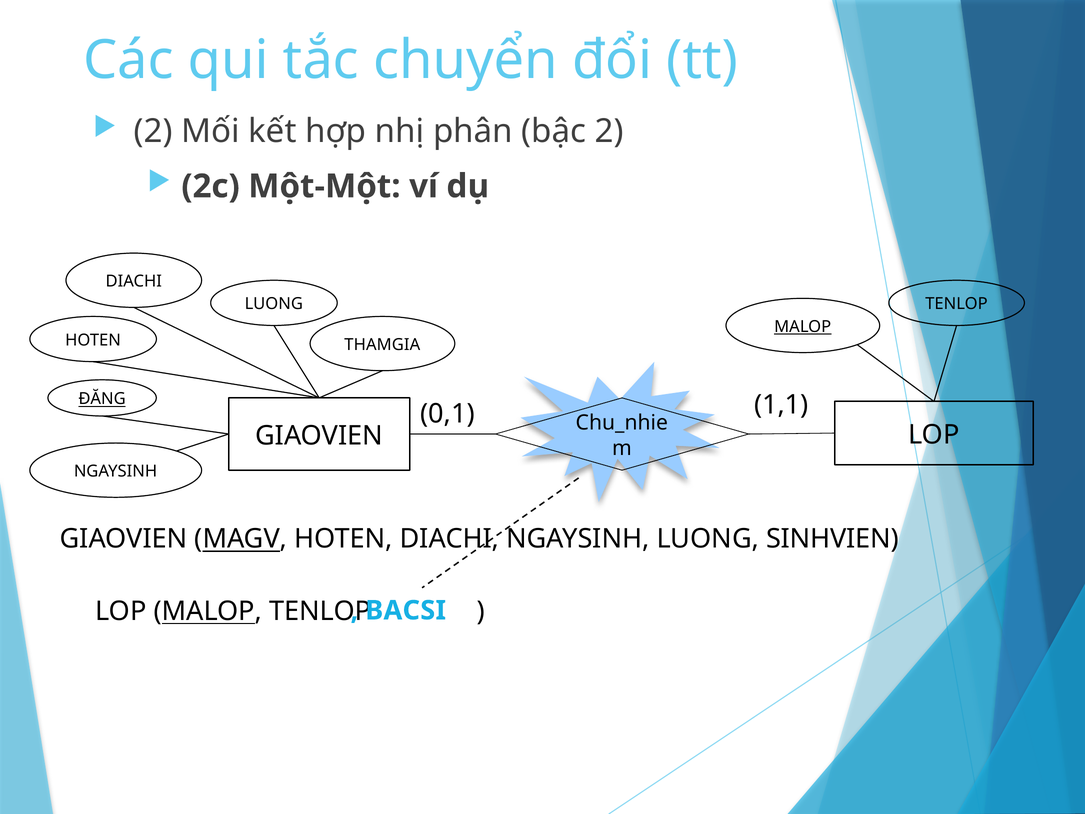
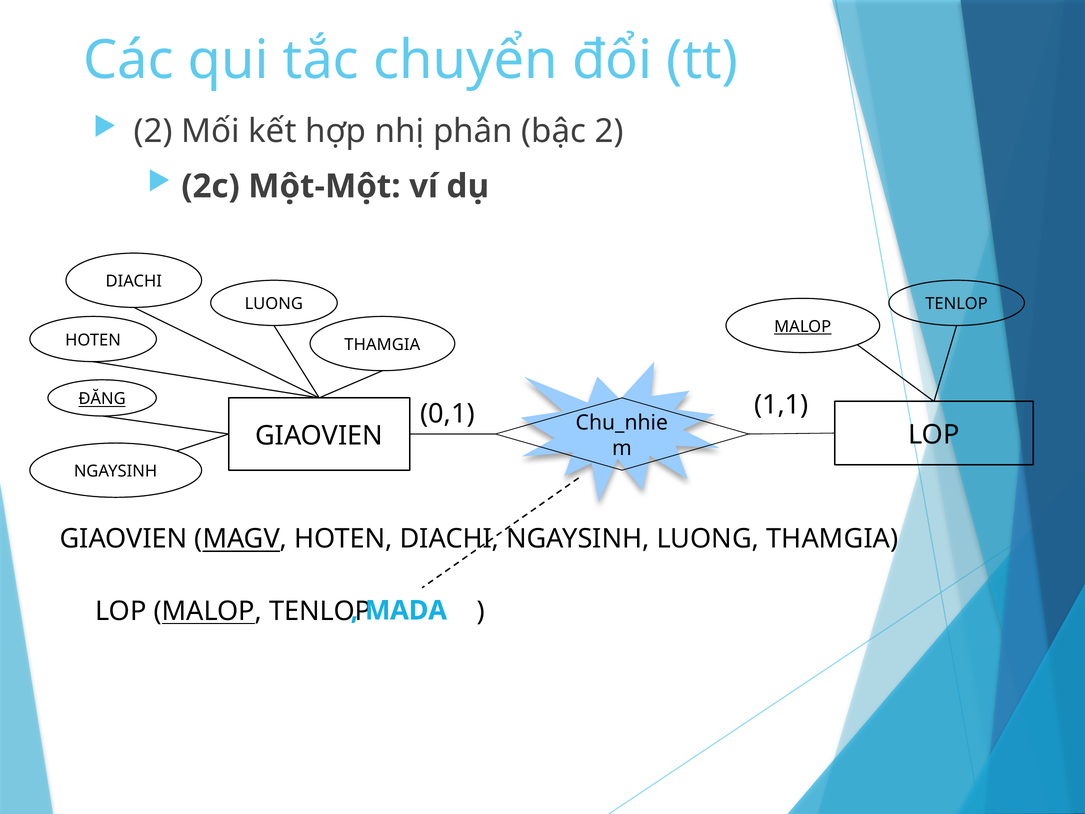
NGAYSINH LUONG SINHVIEN: SINHVIEN -> THAMGIA (832, 539)
BACSI: BACSI -> MADA (406, 610)
